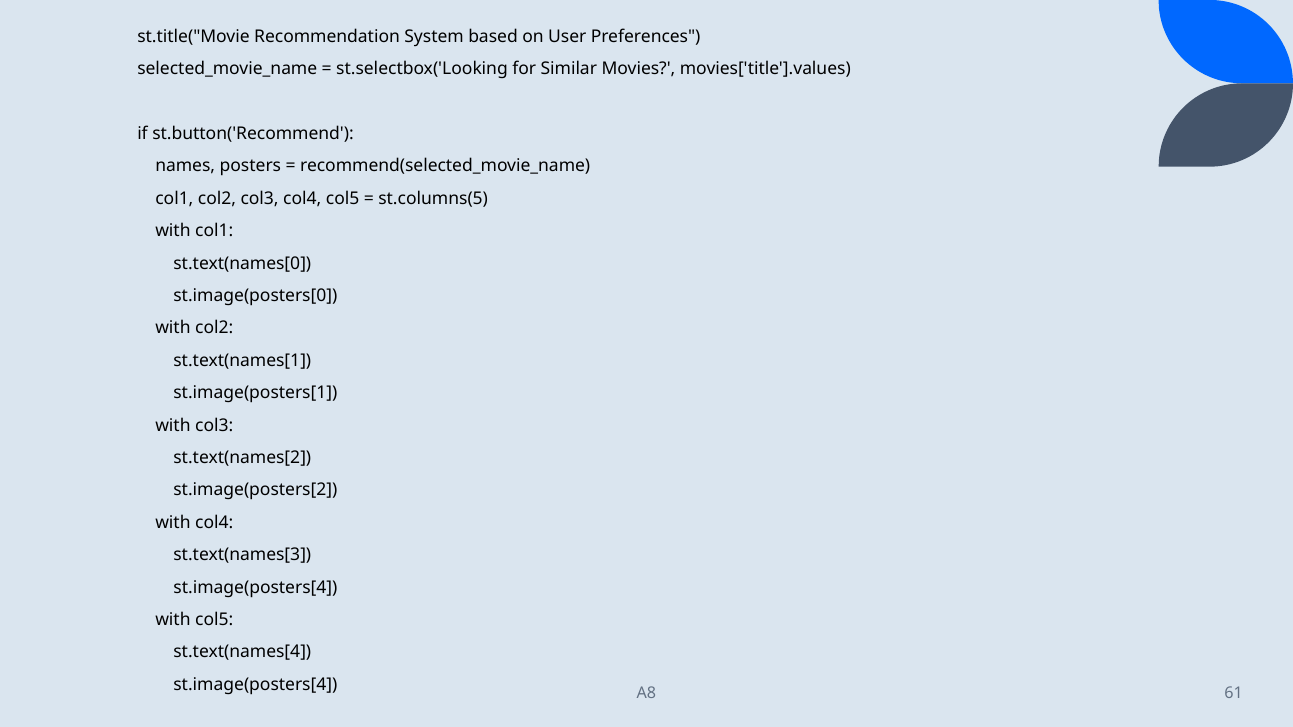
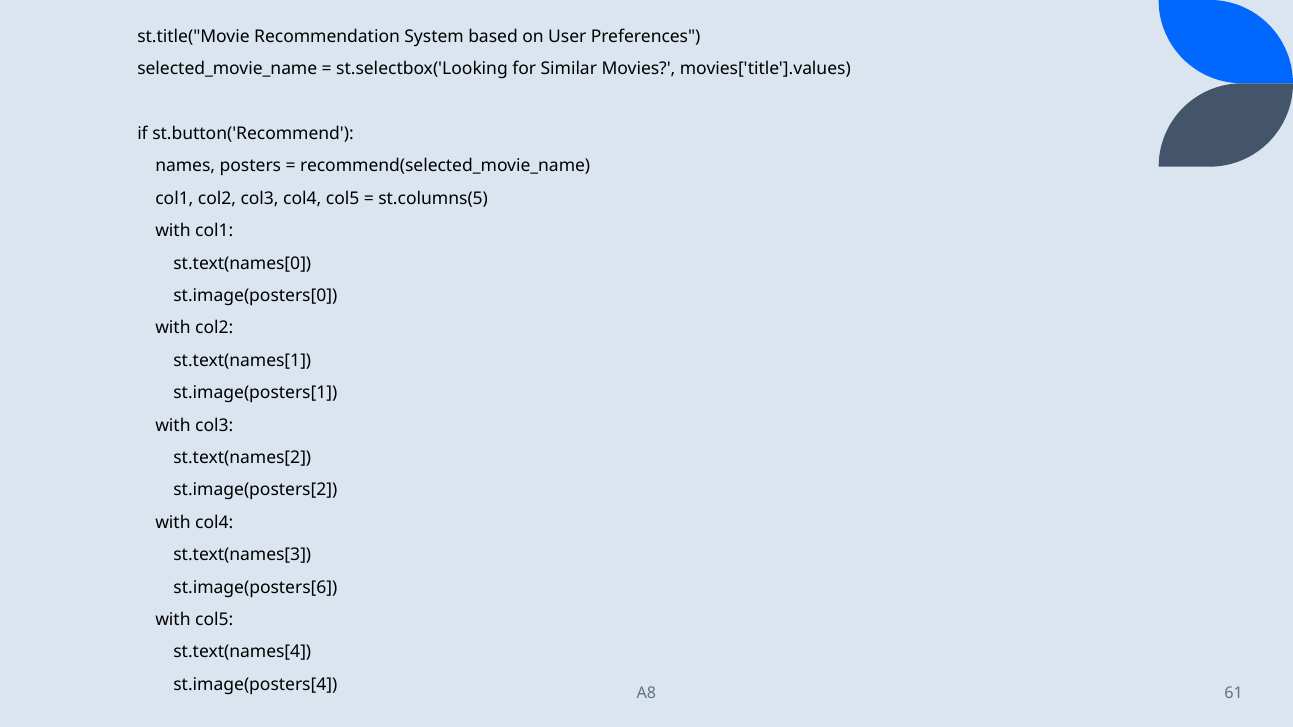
st.image(posters[4: st.image(posters[4 -> st.image(posters[6 (255, 588)
